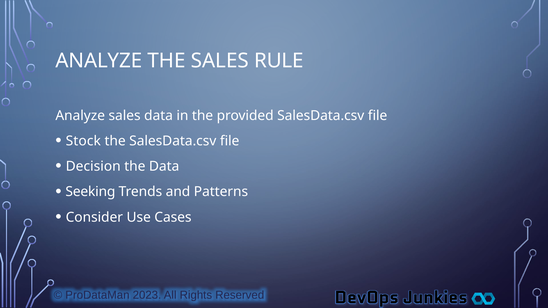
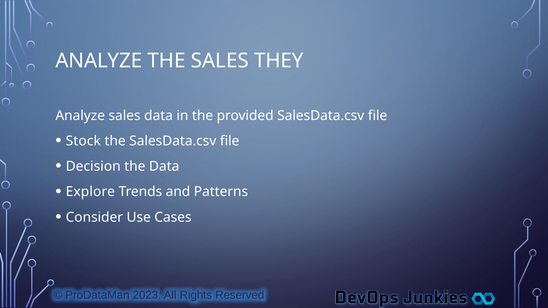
RULE: RULE -> THEY (279, 61)
Seeking: Seeking -> Explore (90, 192)
